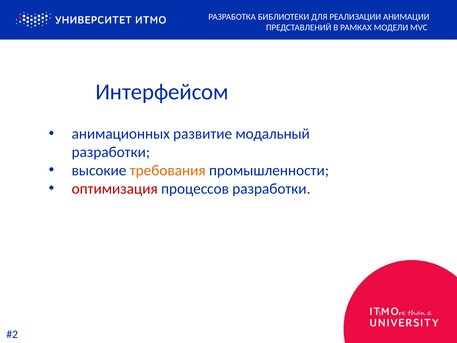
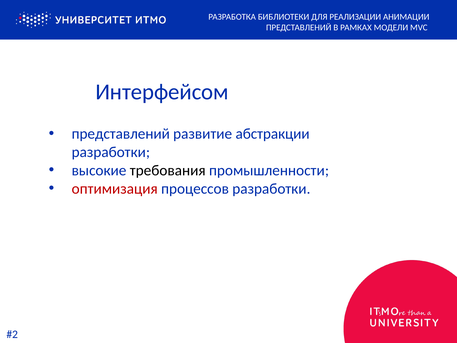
анимационных: анимационных -> представлений (121, 134)
модальный: модальный -> абстракции (273, 134)
требования colour: orange -> black (168, 170)
